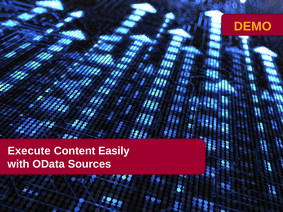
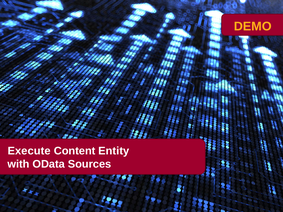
Easily: Easily -> Entity (114, 151)
